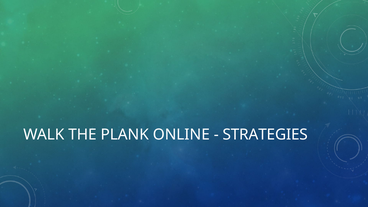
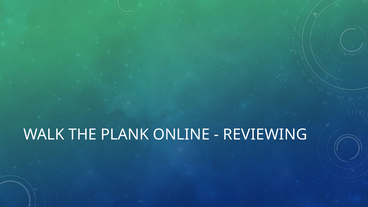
STRATEGIES: STRATEGIES -> REVIEWING (265, 135)
